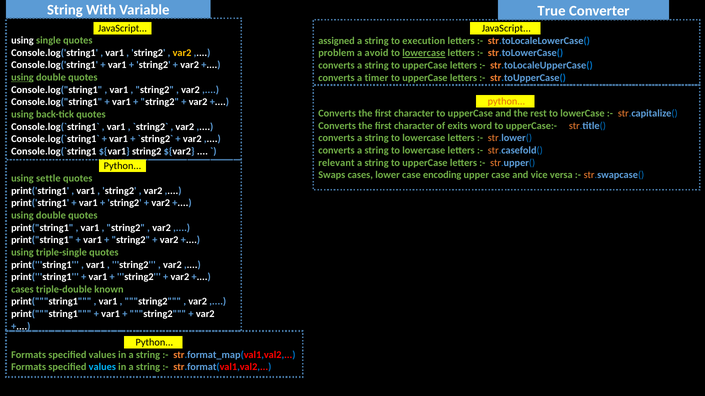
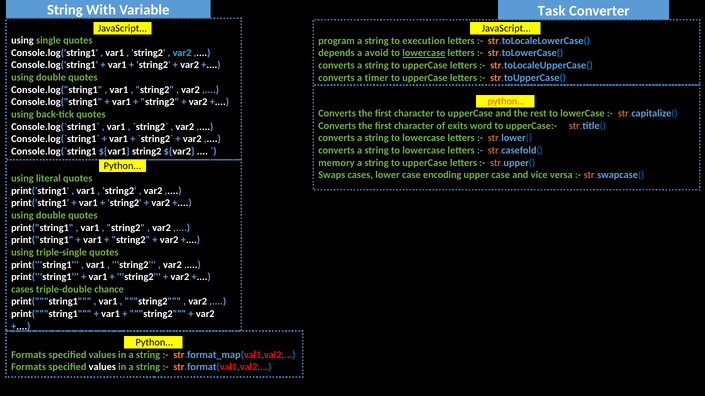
True: True -> Task (552, 11)
assigned: assigned -> program (337, 41)
var2 colour: yellow -> light blue (182, 53)
problem: problem -> depends (336, 53)
using underline: present -> none (22, 78)
relevant: relevant -> memory (336, 163)
settle: settle -> literal (48, 179)
known: known -> chance (109, 290)
values colour: light blue -> white (102, 368)
